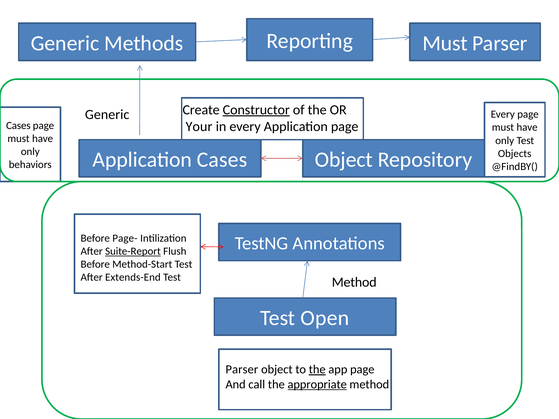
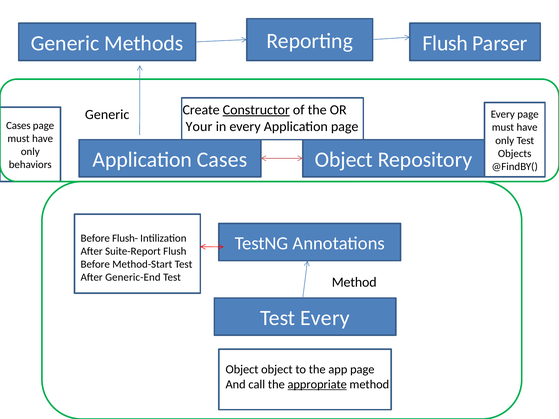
Methods Must: Must -> Flush (445, 43)
Page-: Page- -> Flush- (125, 238)
Suite-Report underline: present -> none (133, 251)
Extends-End: Extends-End -> Generic-End (133, 277)
Test Open: Open -> Every (325, 318)
Parser: Parser -> Object (242, 370)
the underline: present -> none (317, 370)
